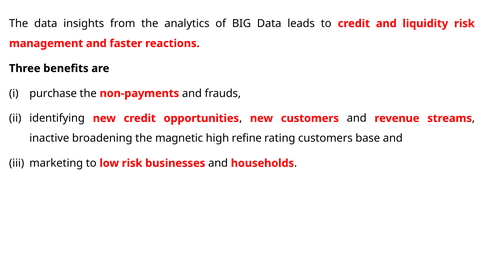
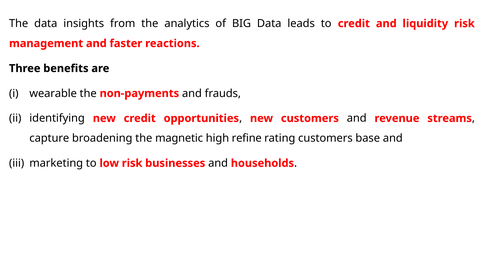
purchase: purchase -> wearable (53, 93)
inactive: inactive -> capture (49, 138)
